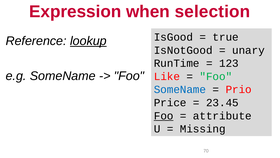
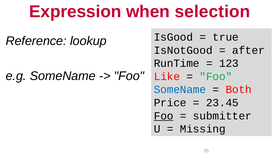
lookup underline: present -> none (88, 41)
unary: unary -> after (248, 50)
Prio: Prio -> Both (239, 89)
attribute: attribute -> submitter (222, 115)
